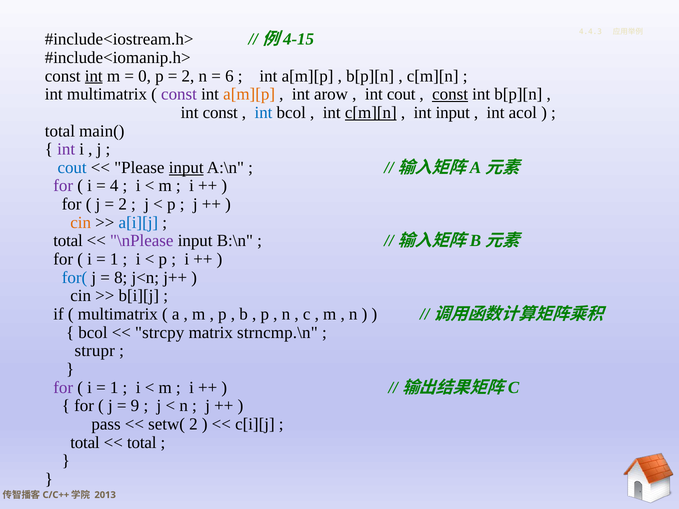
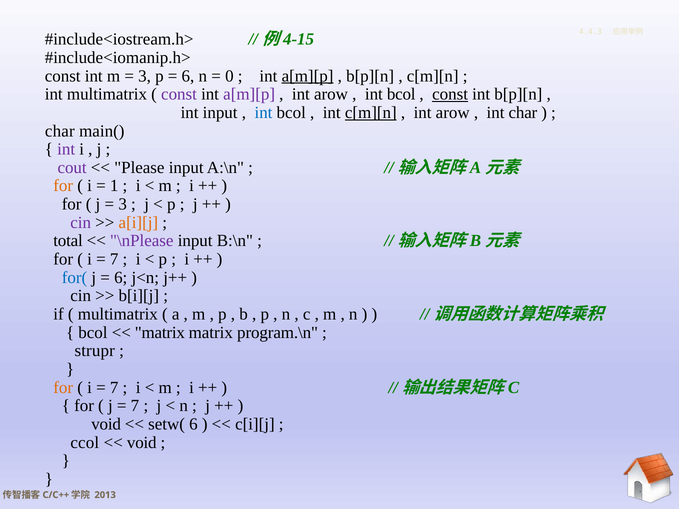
int underline: present -> none (94, 76)
0: 0 -> 3 (145, 76)
2: 2 -> 6 (188, 76)
6: 6 -> 0 (229, 76)
a[m][p underline: none -> present (308, 76)
a[m][p colour: orange -> purple (249, 94)
cout: cout -> bcol (401, 94)
int const: const -> input (220, 113)
input: input -> arow (453, 113)
int acol: acol -> char (523, 113)
total: total -> char (60, 131)
cout colour: blue -> purple (72, 168)
input underline: present -> none (186, 168)
for colour: purple -> orange (63, 186)
4: 4 -> 1 (114, 186)
2: 2 -> 3 (123, 204)
cin colour: orange -> purple (81, 223)
a[i][j colour: blue -> orange (138, 223)
1: 1 -> 7 (114, 259)
8: 8 -> 6 (121, 278)
strcpy: strcpy -> matrix (160, 333)
strncmp.\n: strncmp.\n -> program.\n (278, 333)
for colour: purple -> orange (63, 388)
1: 1 -> 7 (114, 388)
9: 9 -> 7 (135, 406)
pass: pass -> void (106, 424)
setw( 2: 2 -> 6 (193, 424)
total: total -> ccol (85, 443)
total: total -> void (142, 443)
